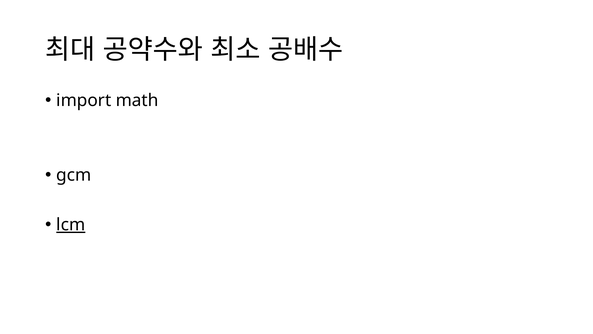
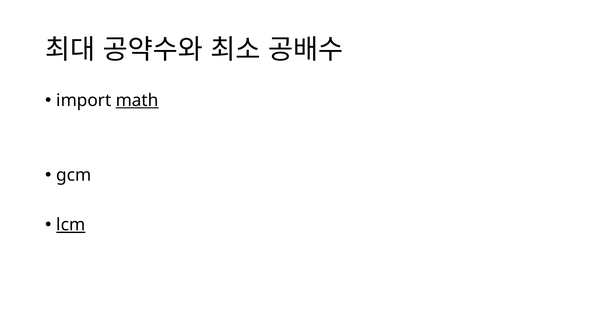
math underline: none -> present (137, 100)
